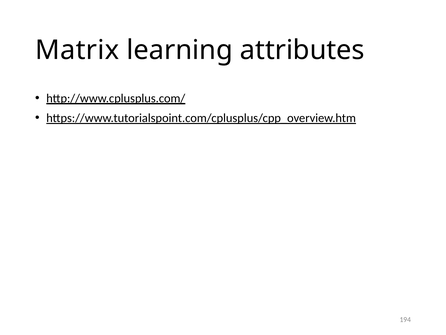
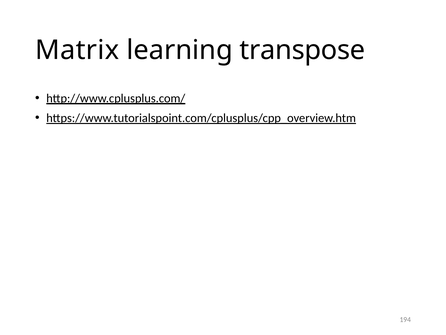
attributes: attributes -> transpose (302, 50)
